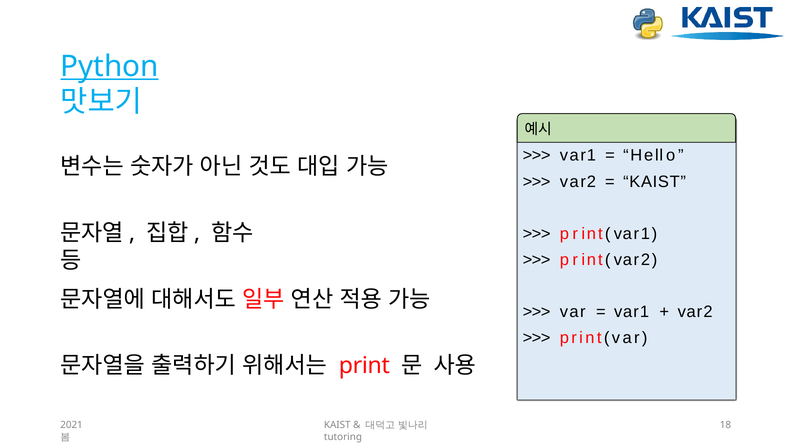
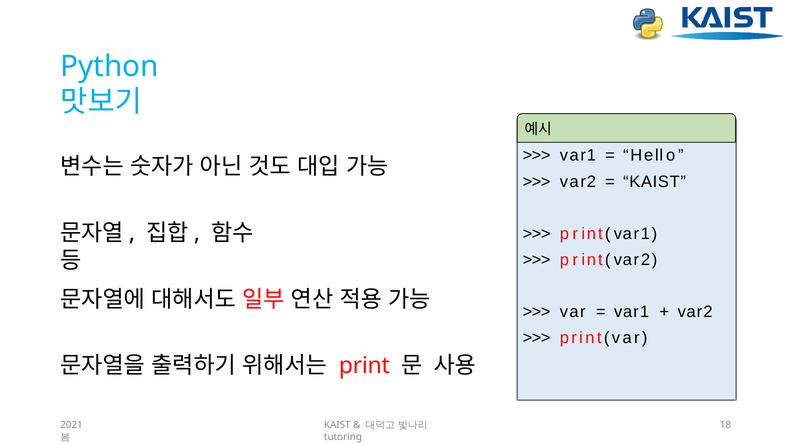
Python underline: present -> none (109, 66)
